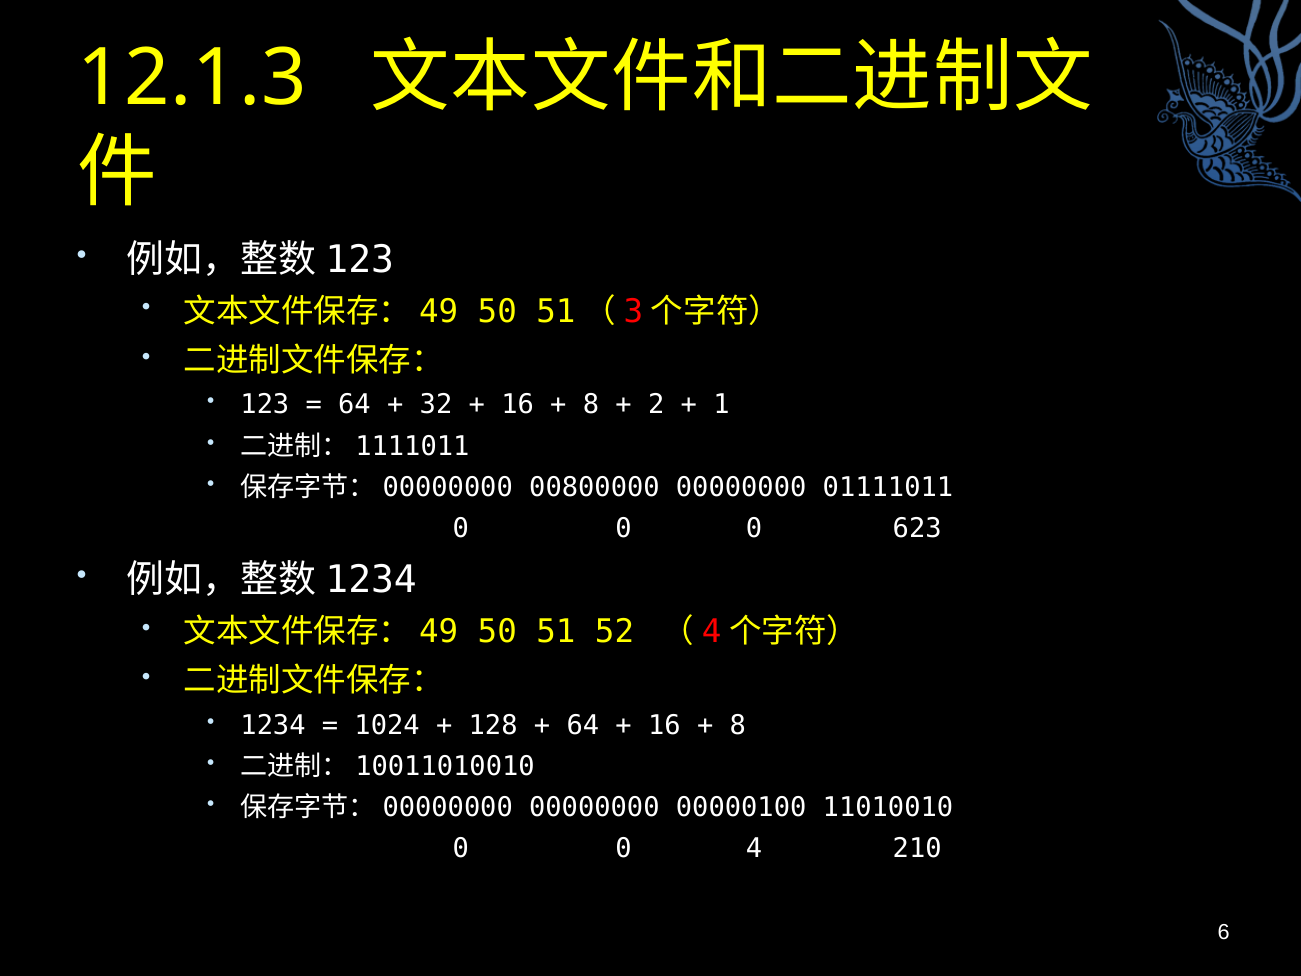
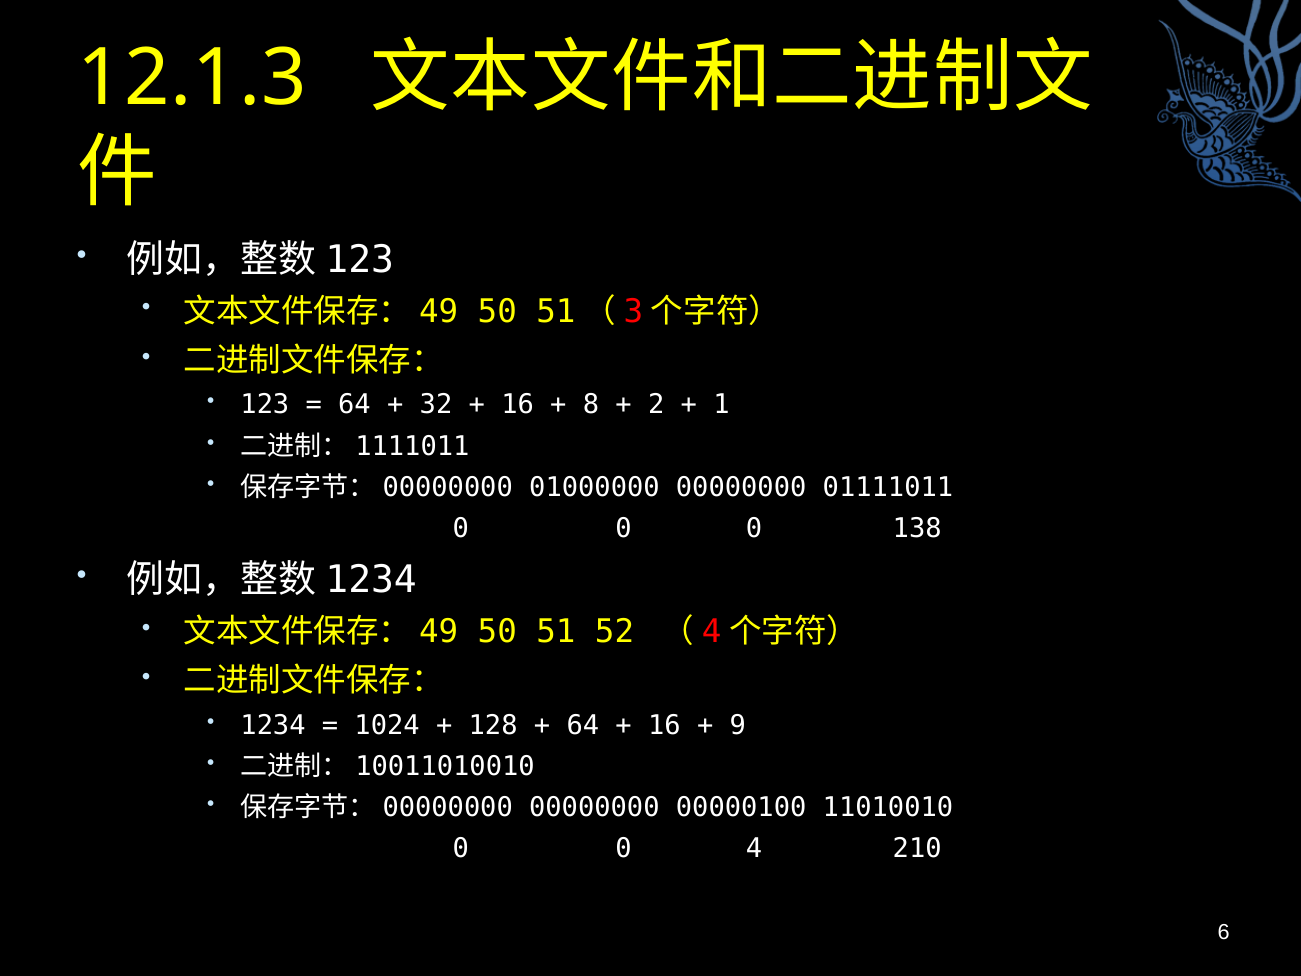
00800000: 00800000 -> 01000000 (594, 487)
623: 623 -> 138 (917, 528)
8: 8 -> 9 (738, 725)
